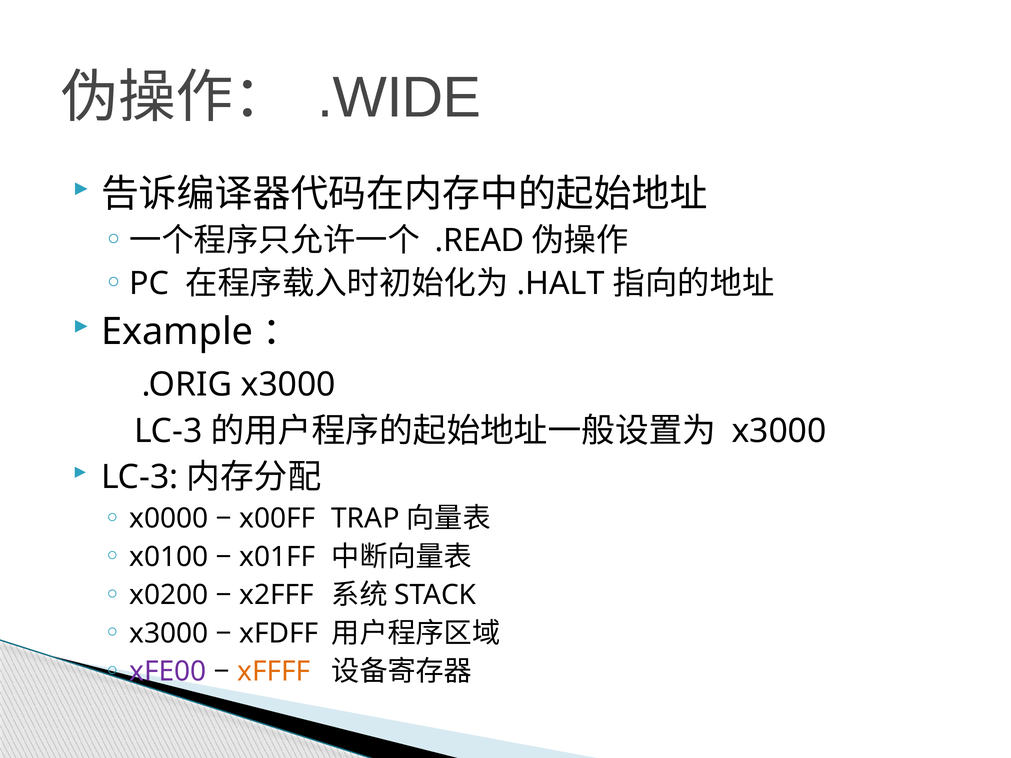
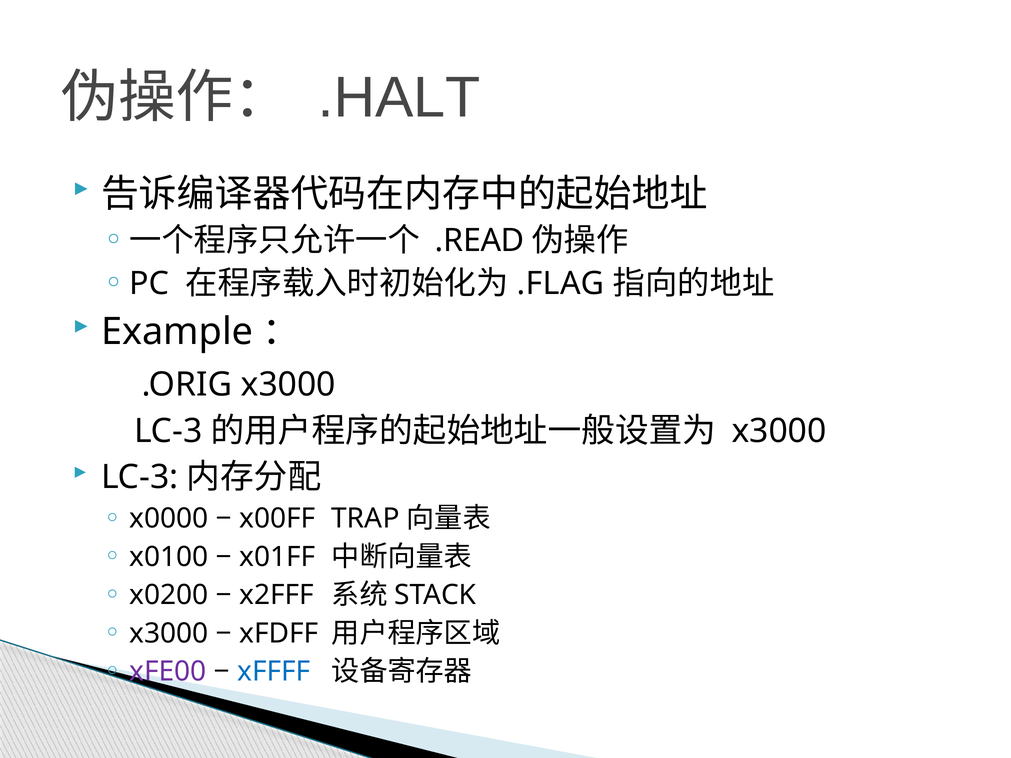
.WIDE: .WIDE -> .HALT (399, 98)
.HALT: .HALT -> .FLAG (561, 284)
xFFFF colour: orange -> blue (274, 672)
